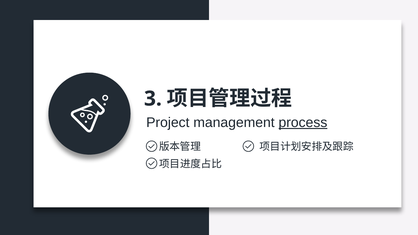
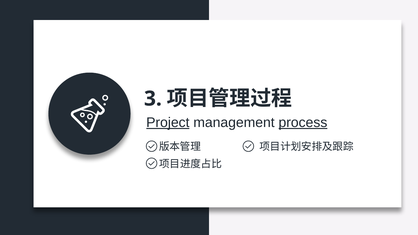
Project underline: none -> present (168, 123)
